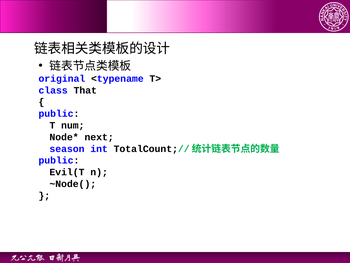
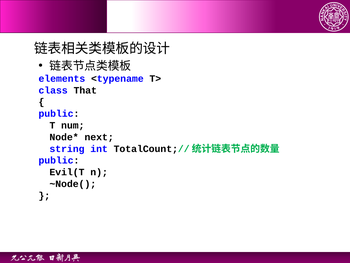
original: original -> elements (62, 78)
season: season -> string (67, 149)
